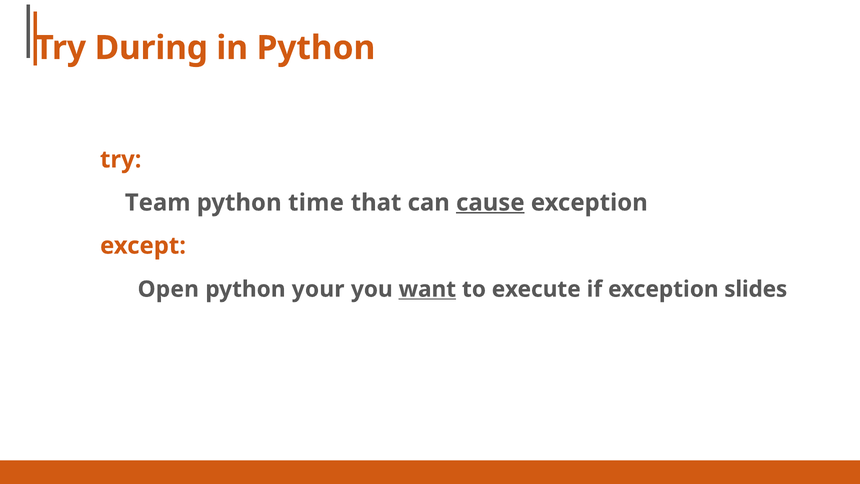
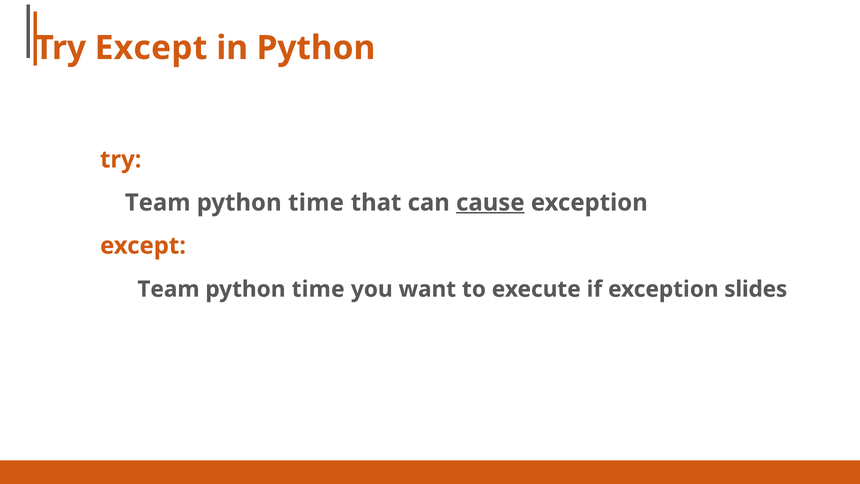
Try During: During -> Except (151, 48)
Open: Open -> Team (168, 289)
your: your -> time (318, 289)
want underline: present -> none (427, 289)
